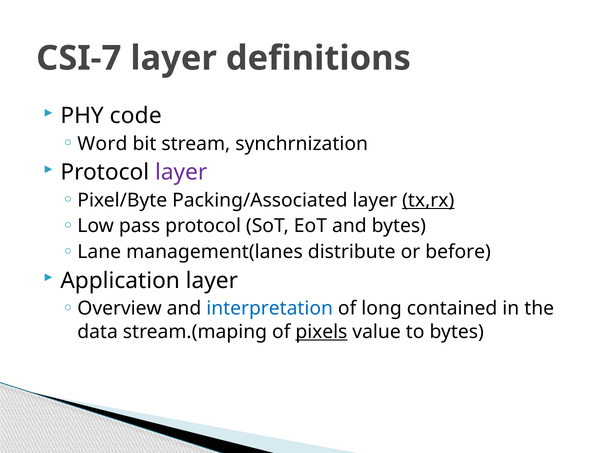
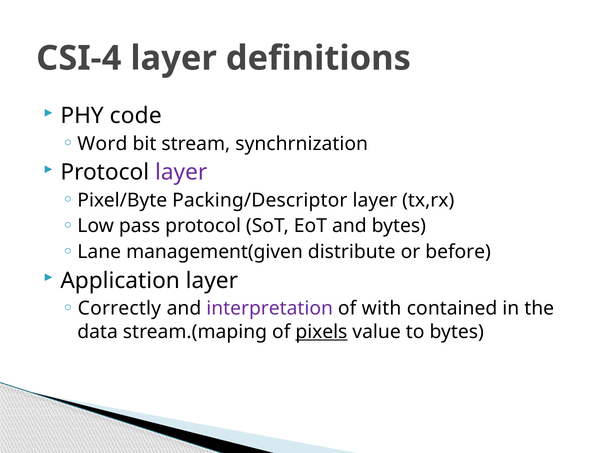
CSI-7: CSI-7 -> CSI-4 (79, 58)
Packing/Associated: Packing/Associated -> Packing/Descriptor (260, 201)
tx,rx underline: present -> none (428, 201)
management(lanes: management(lanes -> management(given (215, 252)
Overview: Overview -> Correctly (119, 309)
interpretation colour: blue -> purple (270, 309)
long: long -> with (382, 309)
